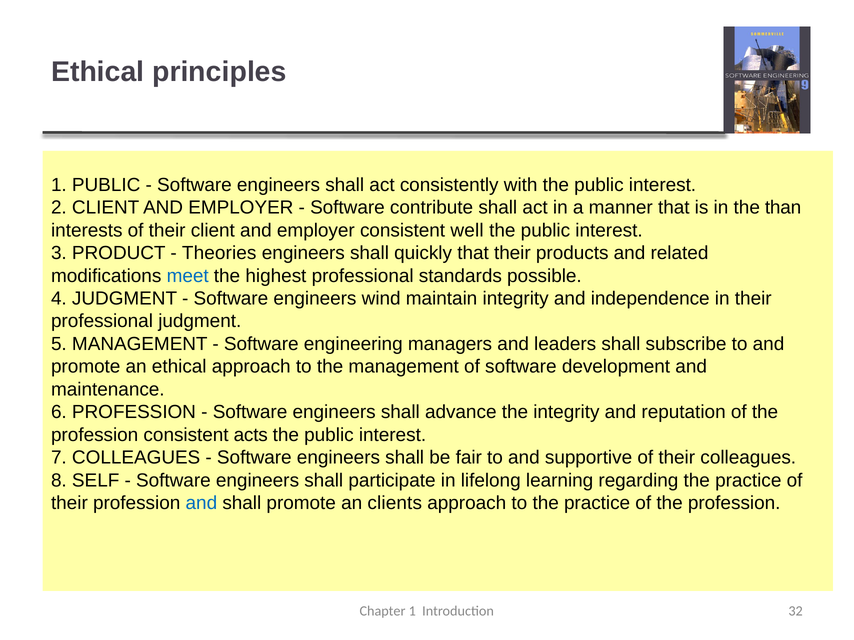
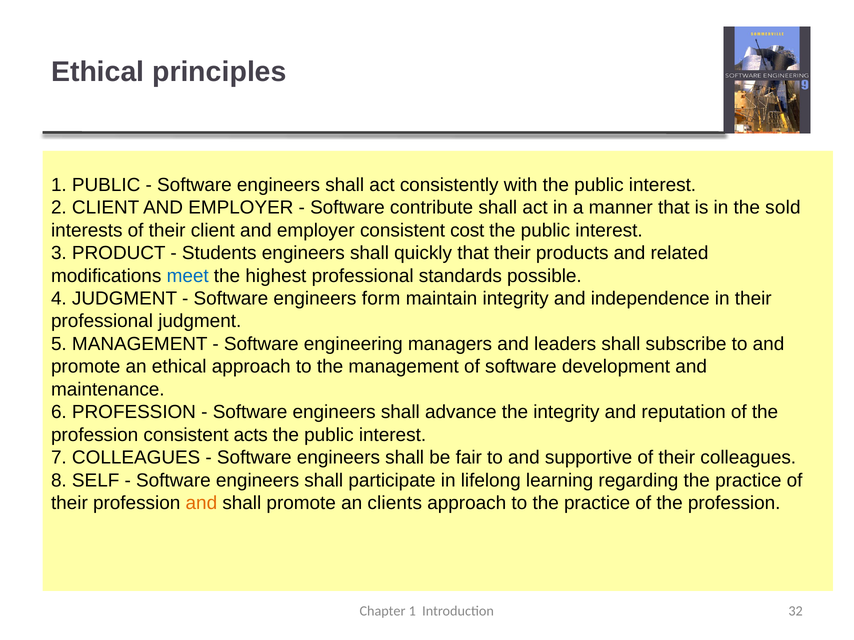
than: than -> sold (783, 208)
well: well -> cost (467, 230)
Theories: Theories -> Students (219, 253)
wind: wind -> form (381, 299)
and colour: blue -> orange (201, 504)
